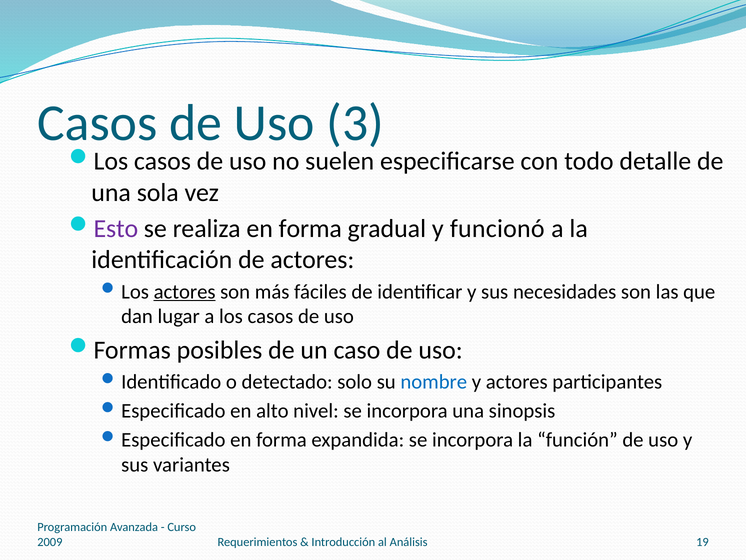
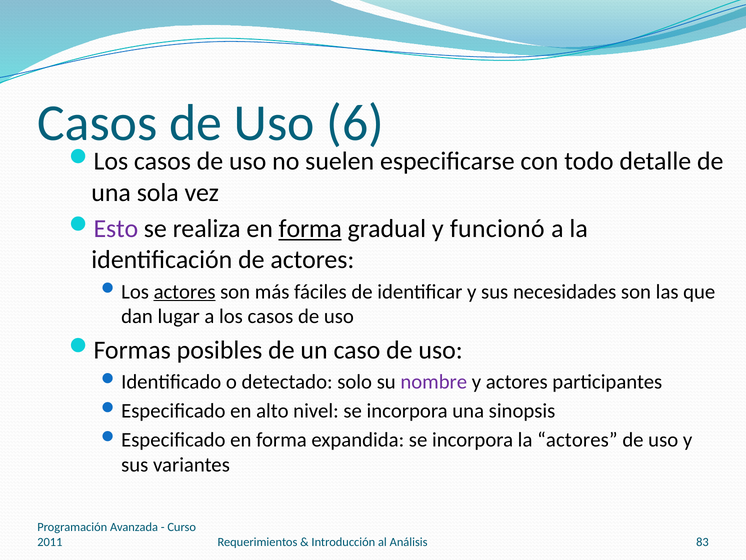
3: 3 -> 6 (355, 123)
forma underline: none -> present (310, 229)
nombre colour: blue -> purple (434, 382)
la función: función -> actores (577, 440)
19: 19 -> 83 (702, 542)
2009: 2009 -> 2011 (50, 542)
